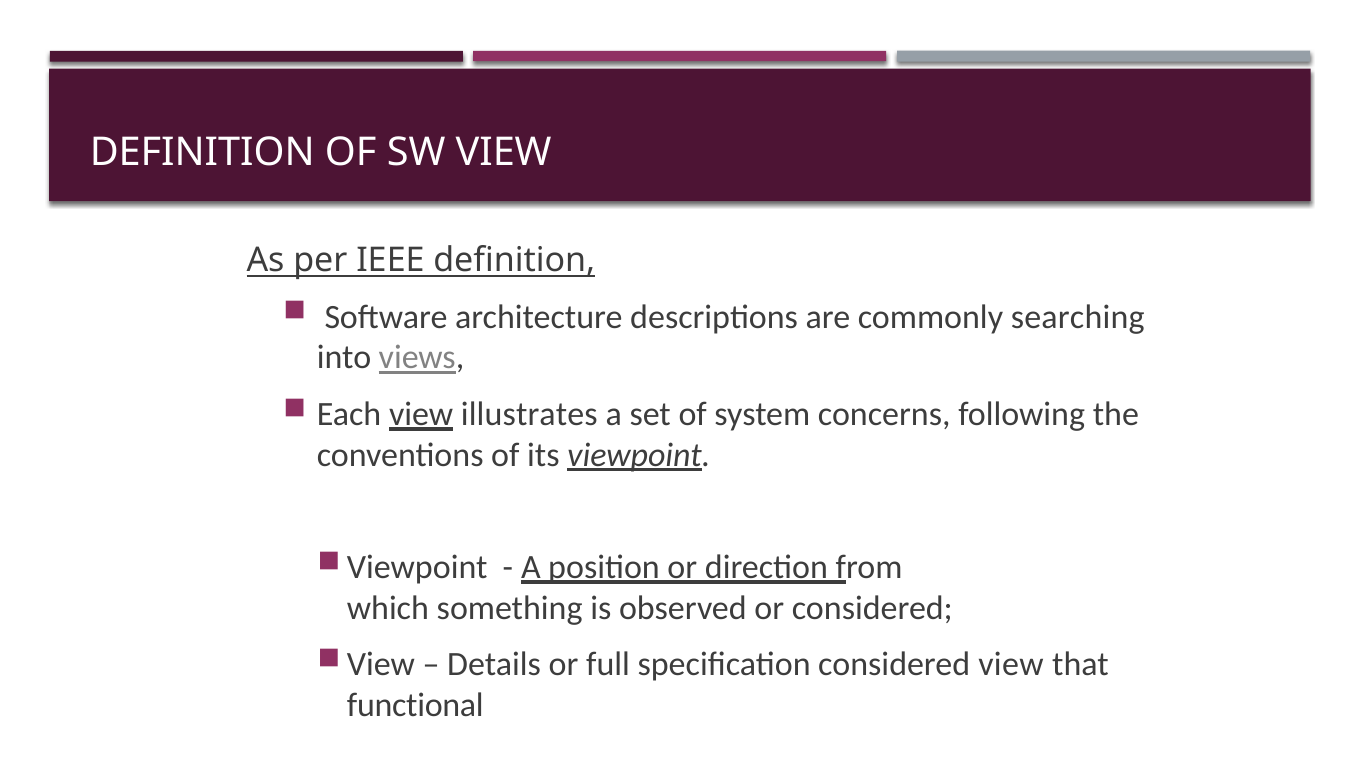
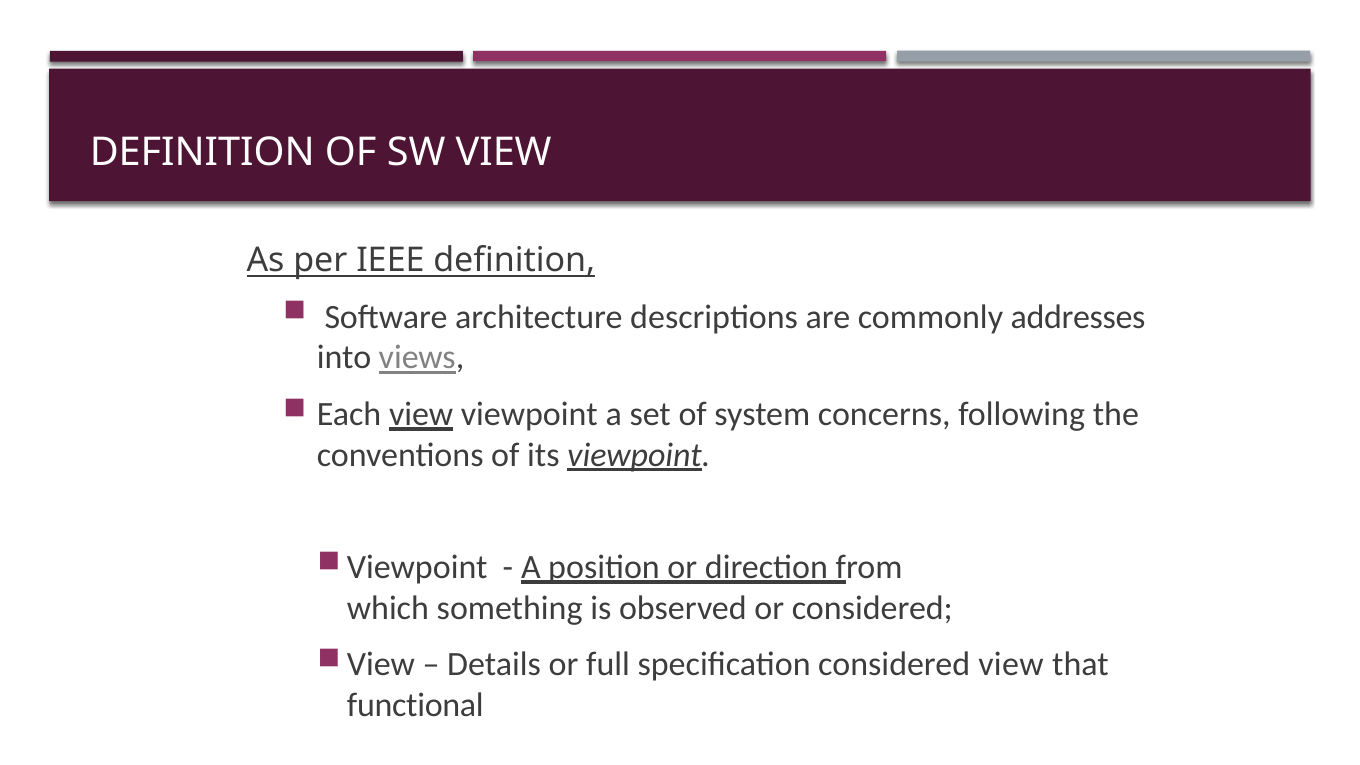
searching: searching -> addresses (1078, 317)
view illustrates: illustrates -> viewpoint (529, 414)
